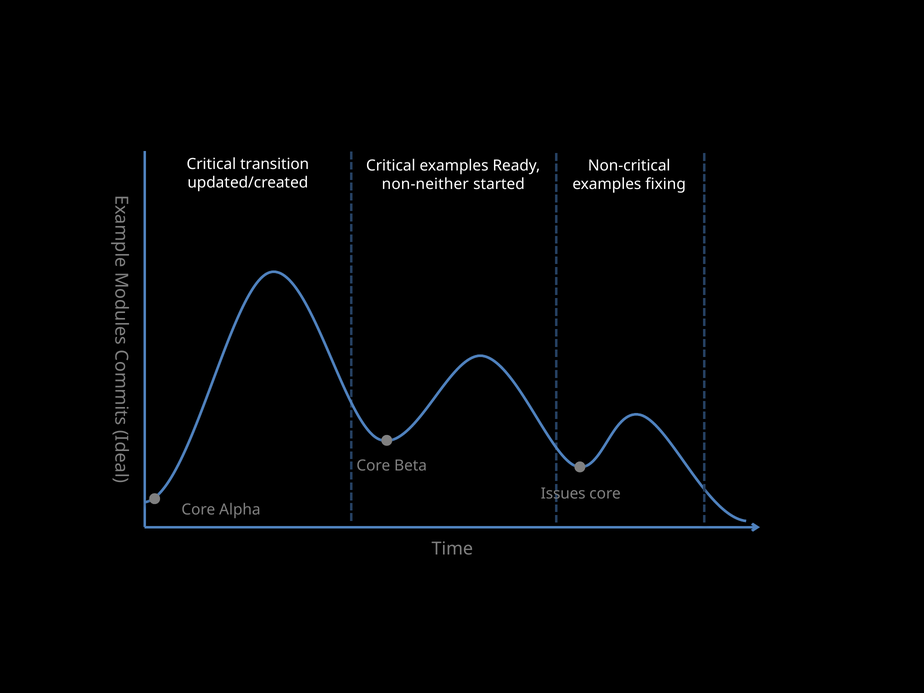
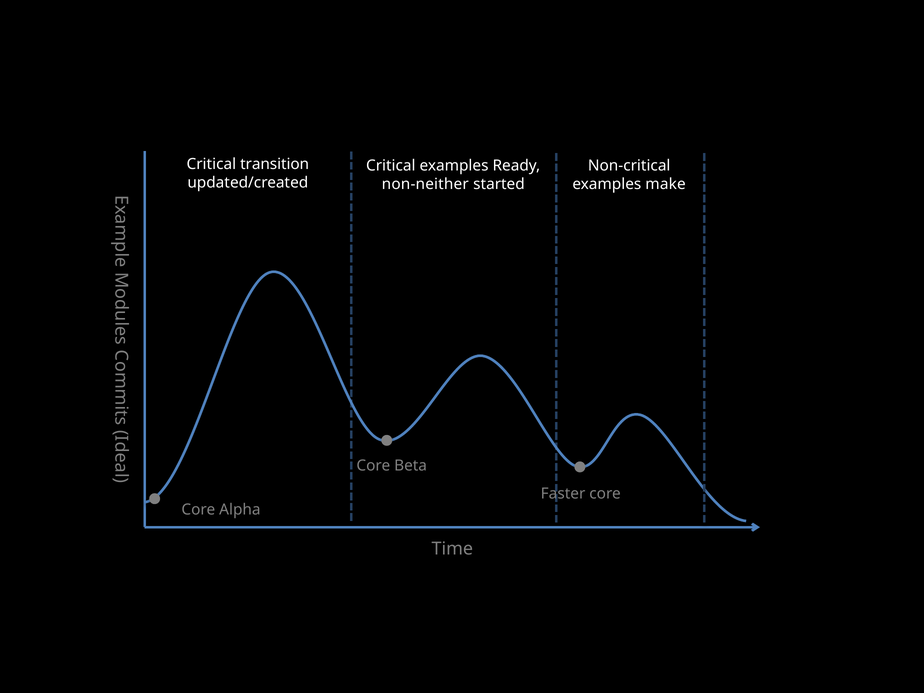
fixing: fixing -> make (666, 184)
Issues: Issues -> Faster (563, 493)
